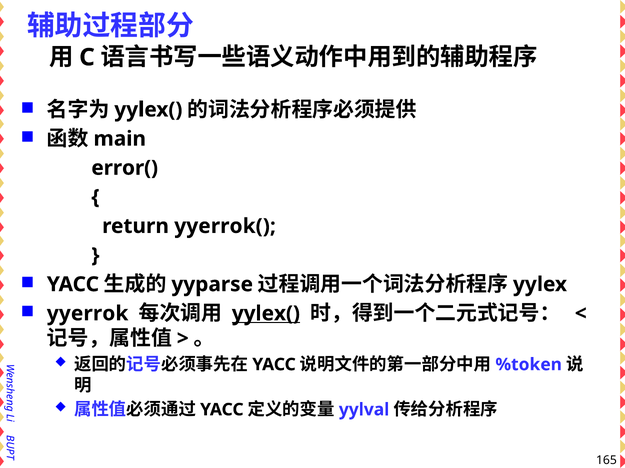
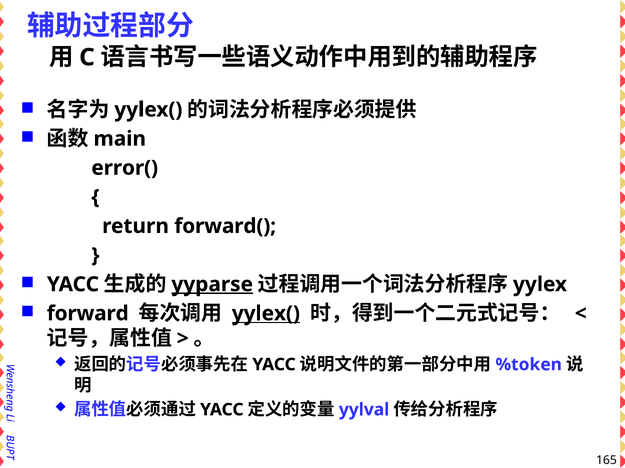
yyerrok(: yyerrok( -> forward( (225, 226)
yyparse underline: none -> present (212, 285)
yyerrok: yyerrok -> forward (88, 314)
